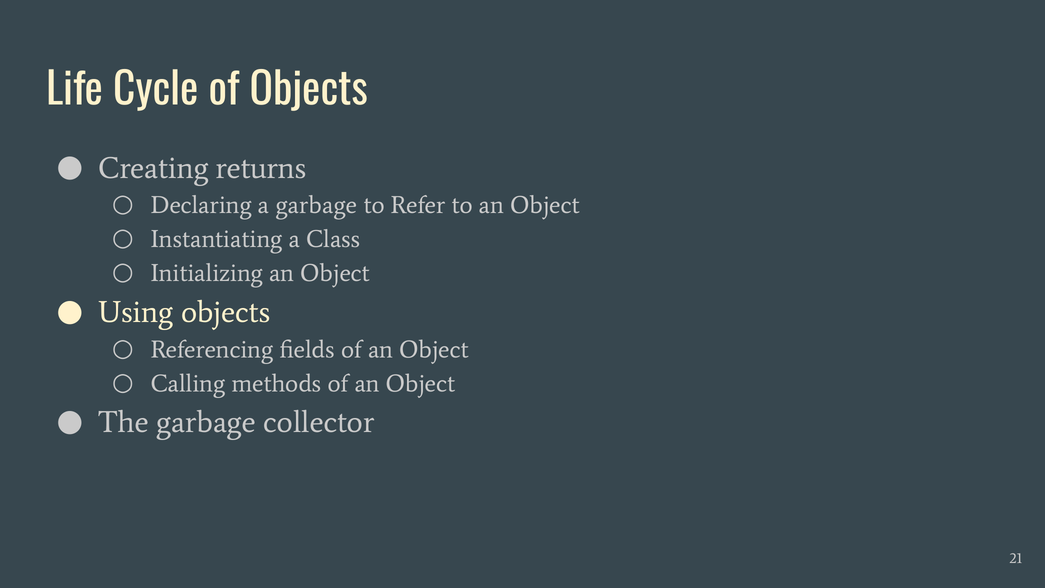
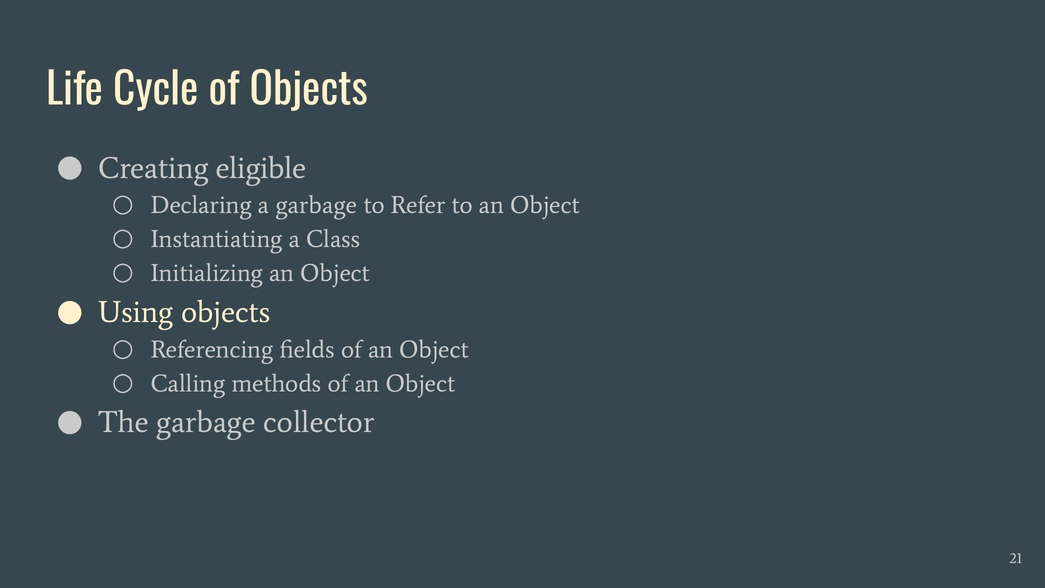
returns: returns -> eligible (261, 168)
